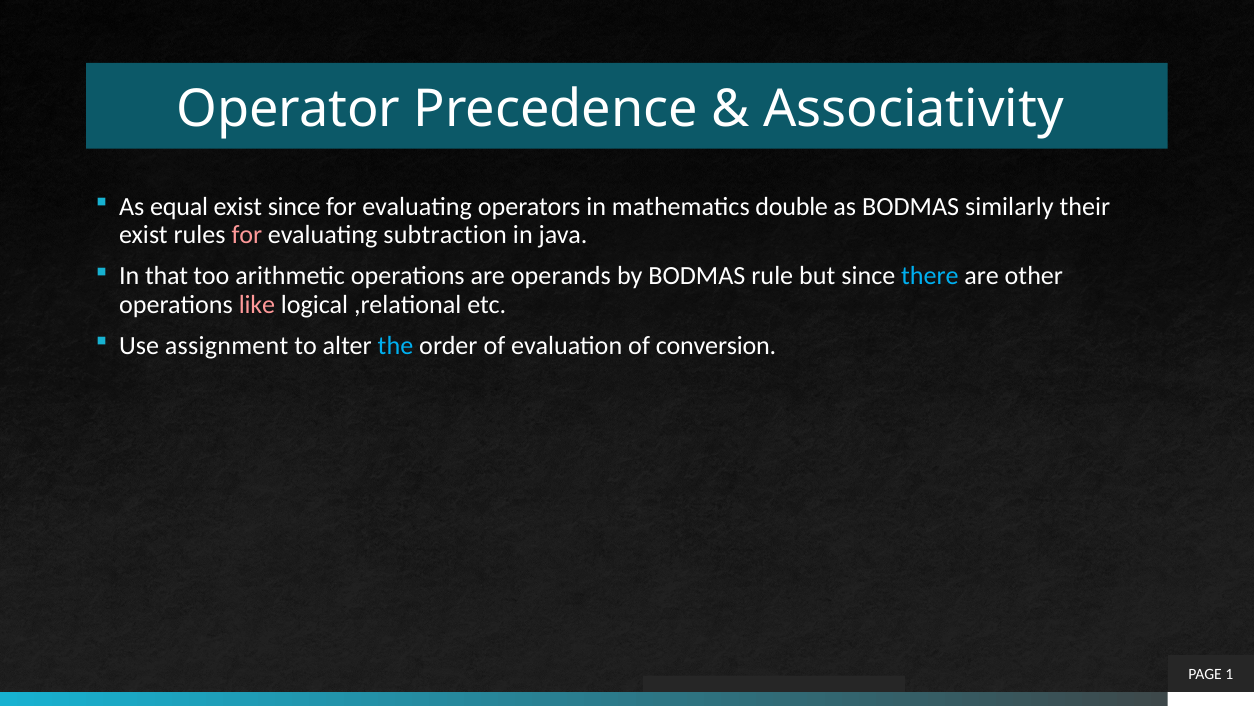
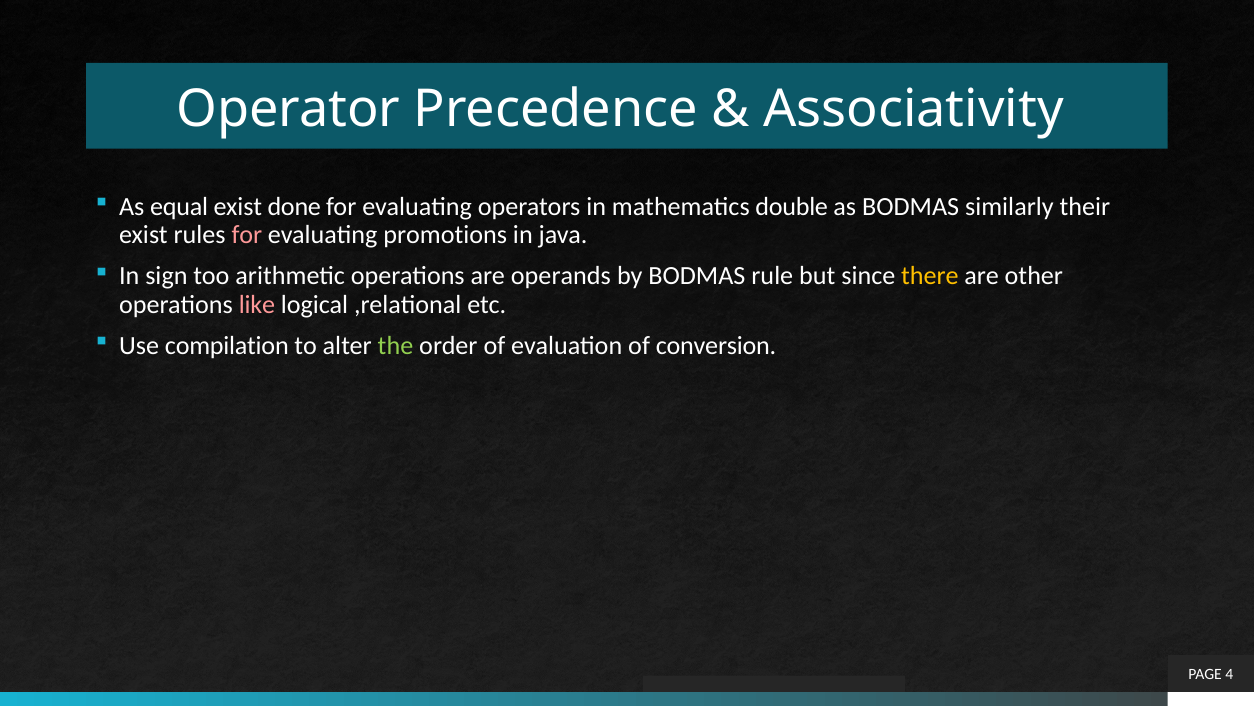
exist since: since -> done (294, 206)
subtraction: subtraction -> promotions (445, 235)
that: that -> sign (166, 276)
there colour: light blue -> yellow (930, 276)
assignment: assignment -> compilation (227, 346)
the colour: light blue -> light green (395, 346)
1: 1 -> 4 (1229, 674)
